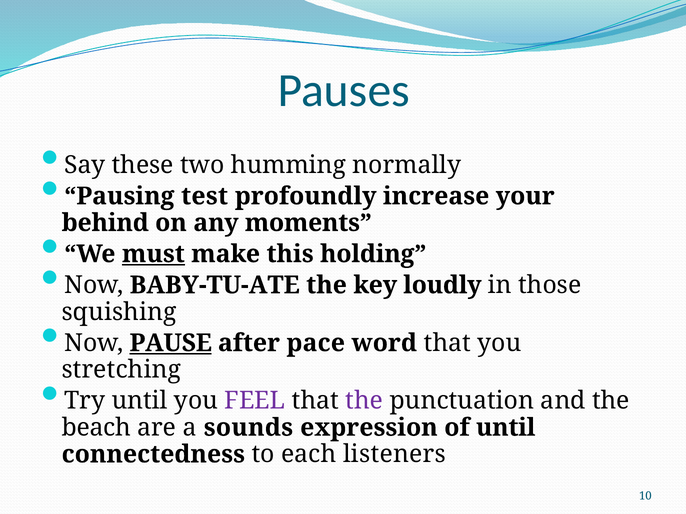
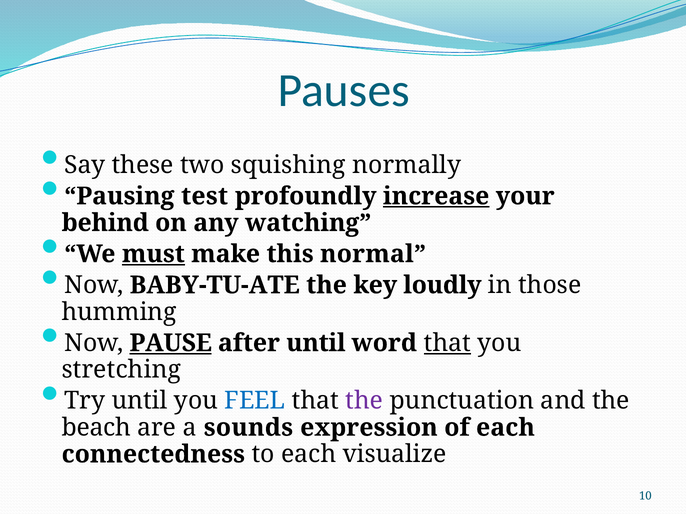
humming: humming -> squishing (288, 165)
increase underline: none -> present (436, 196)
moments: moments -> watching (308, 223)
holding: holding -> normal (373, 254)
squishing: squishing -> humming (119, 312)
after pace: pace -> until (316, 343)
that underline: none -> present (447, 343)
FEEL colour: purple -> blue (255, 401)
of until: until -> each (505, 428)
listeners: listeners -> visualize (395, 455)
